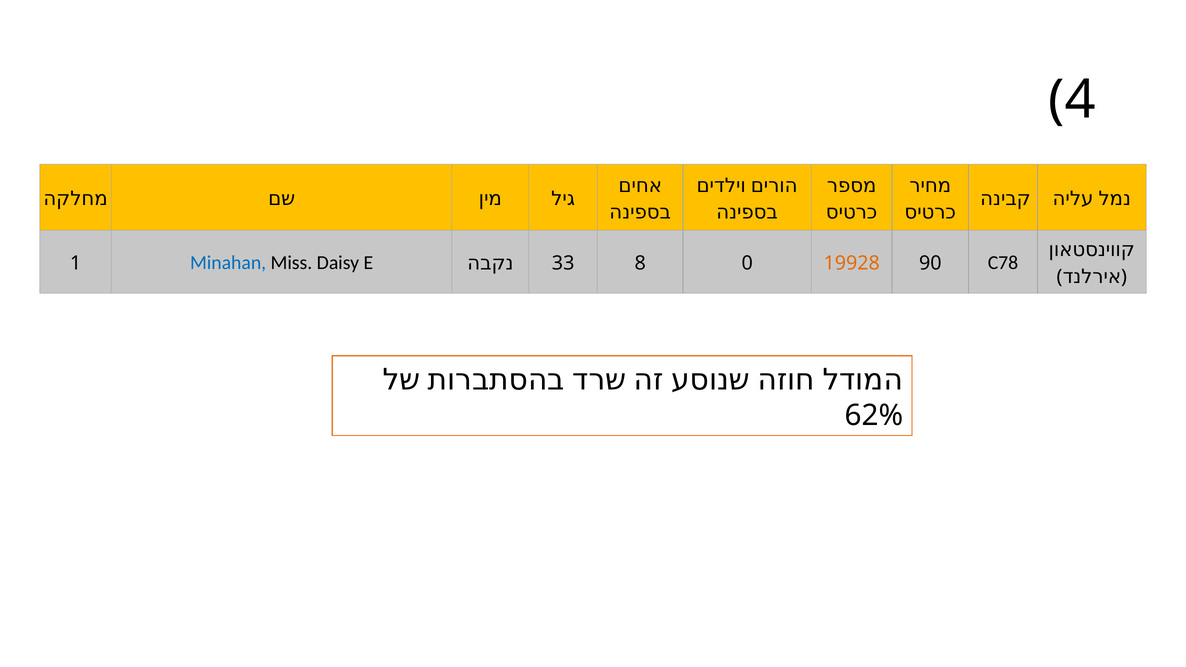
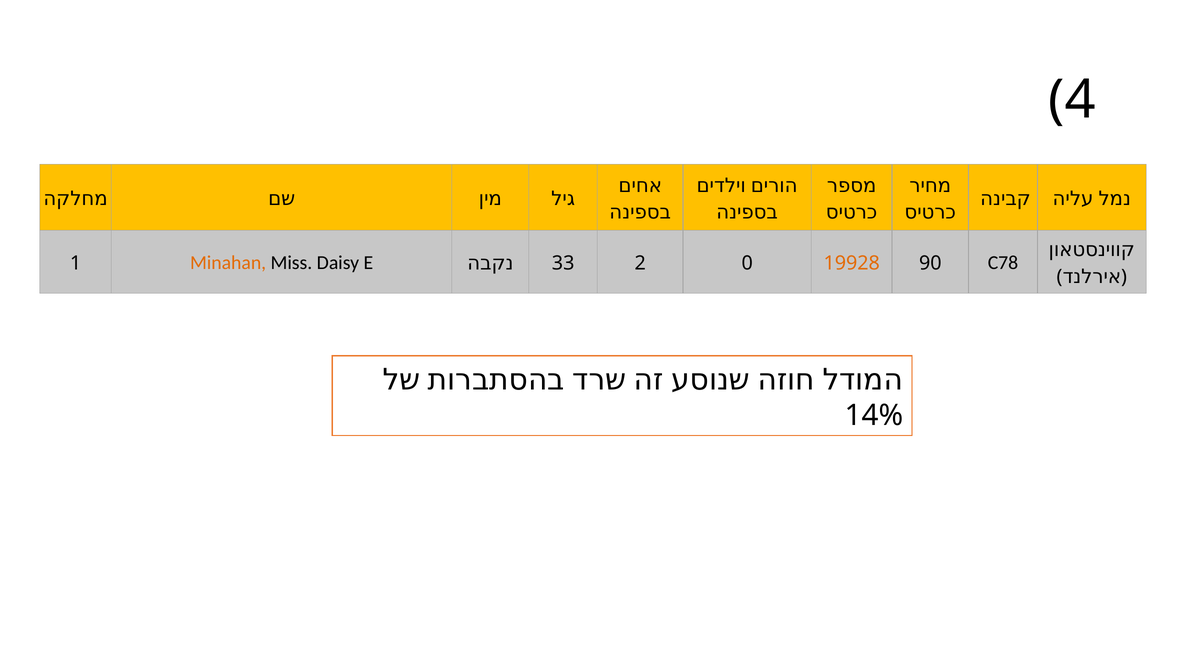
Minahan colour: blue -> orange (228, 263)
8: 8 -> 2 (640, 263)
62%: 62% -> 14% (874, 416)
